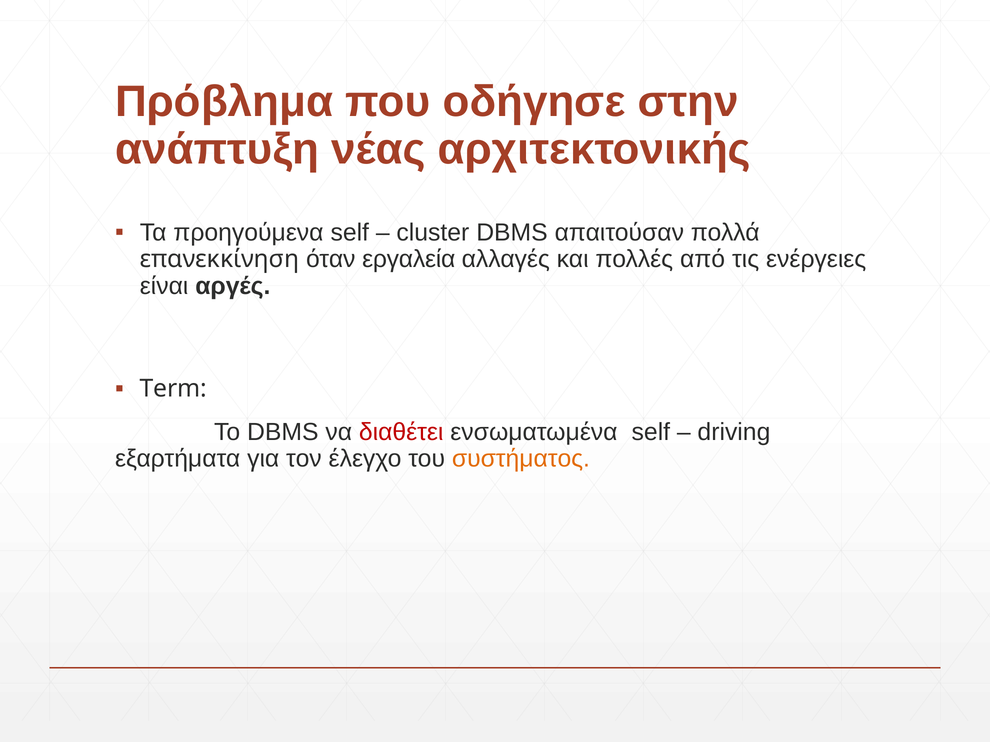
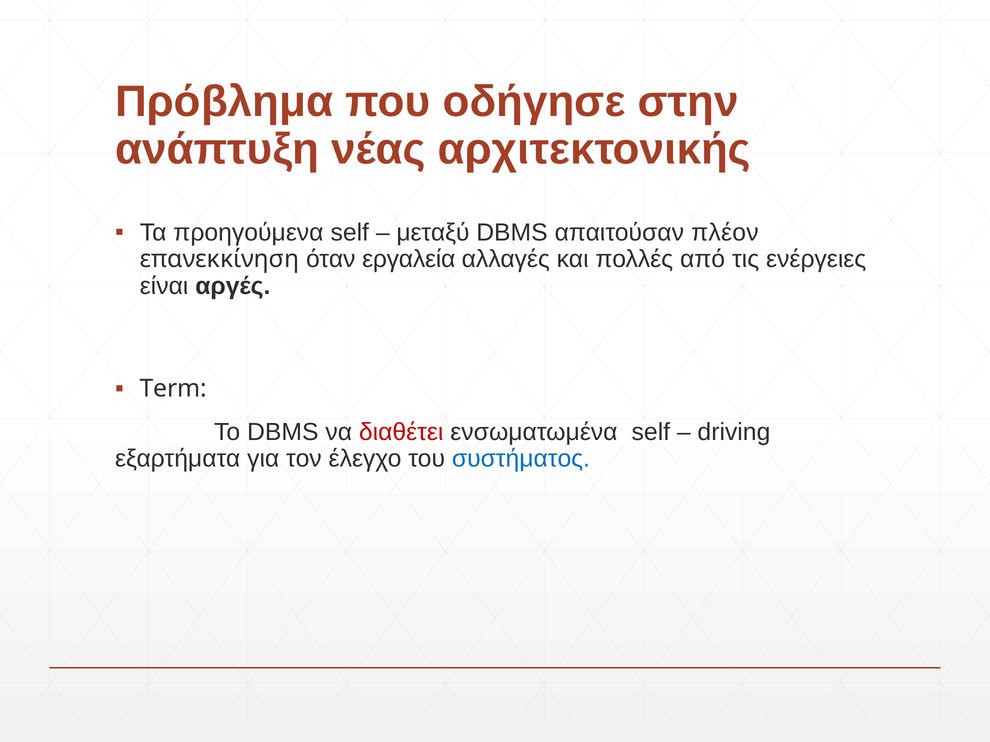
cluster: cluster -> μεταξύ (433, 233)
πολλά: πολλά -> πλέον (725, 233)
συστήματος colour: orange -> blue (521, 459)
